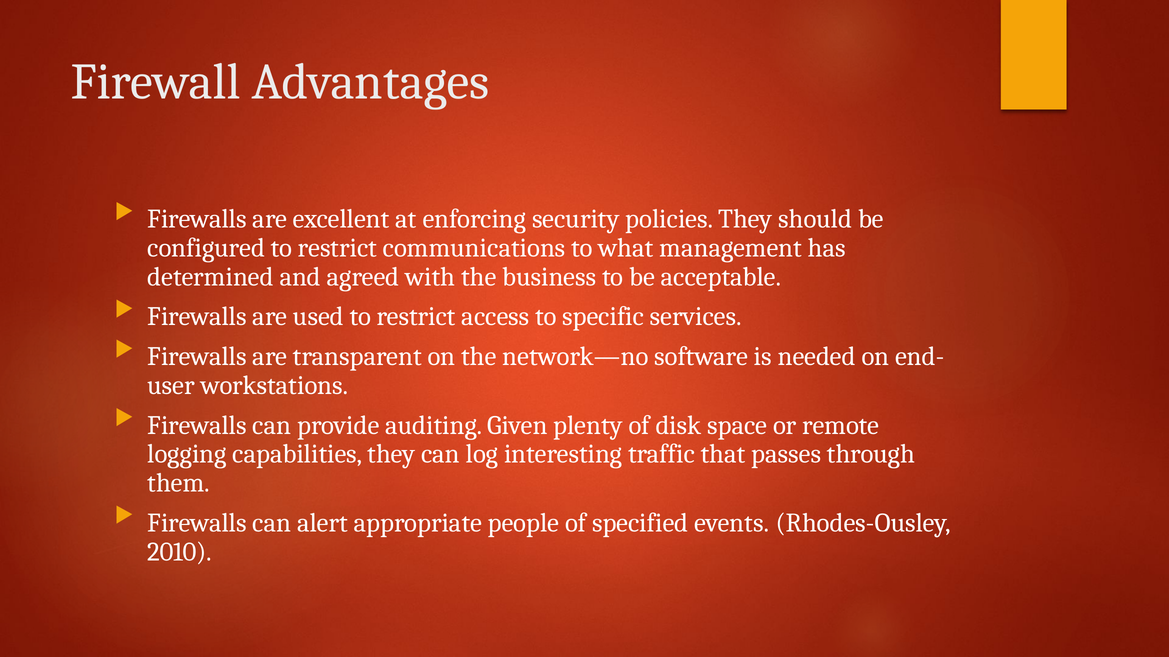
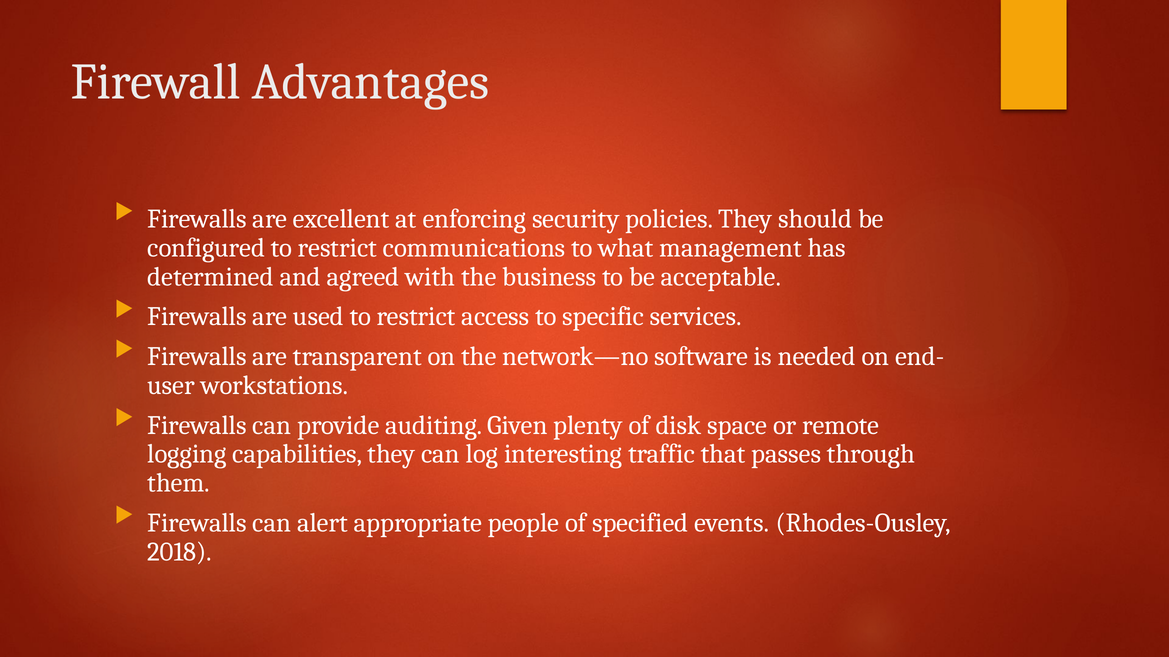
2010: 2010 -> 2018 (180, 552)
